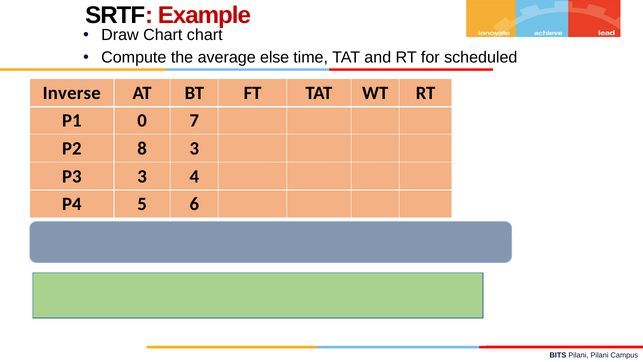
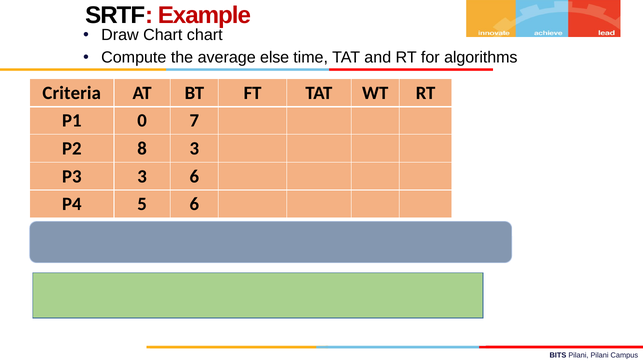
scheduled: scheduled -> algorithms (481, 58)
Inverse: Inverse -> Criteria (72, 93)
3 4: 4 -> 6 (194, 176)
